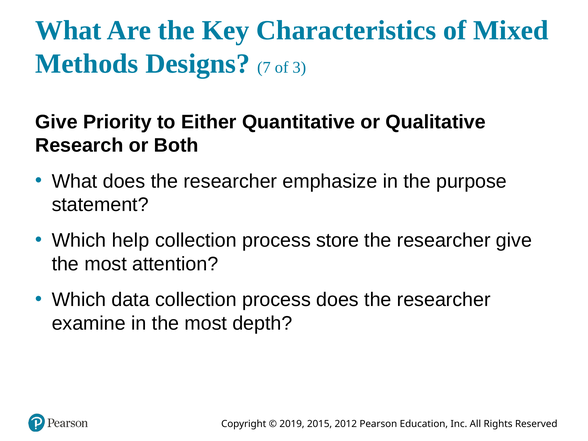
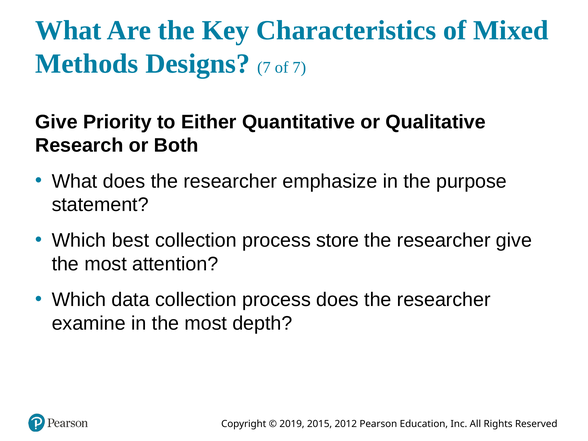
of 3: 3 -> 7 (299, 68)
help: help -> best (131, 240)
